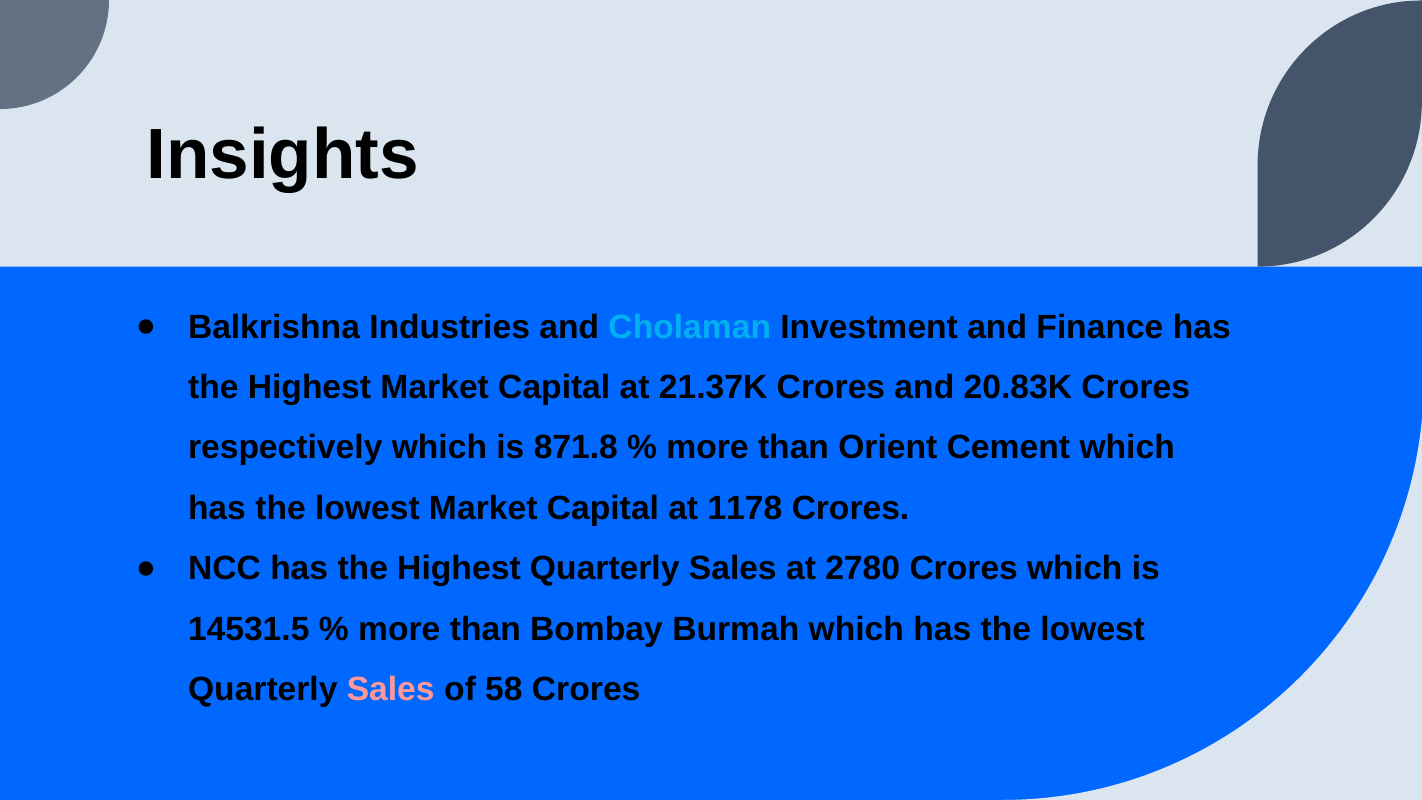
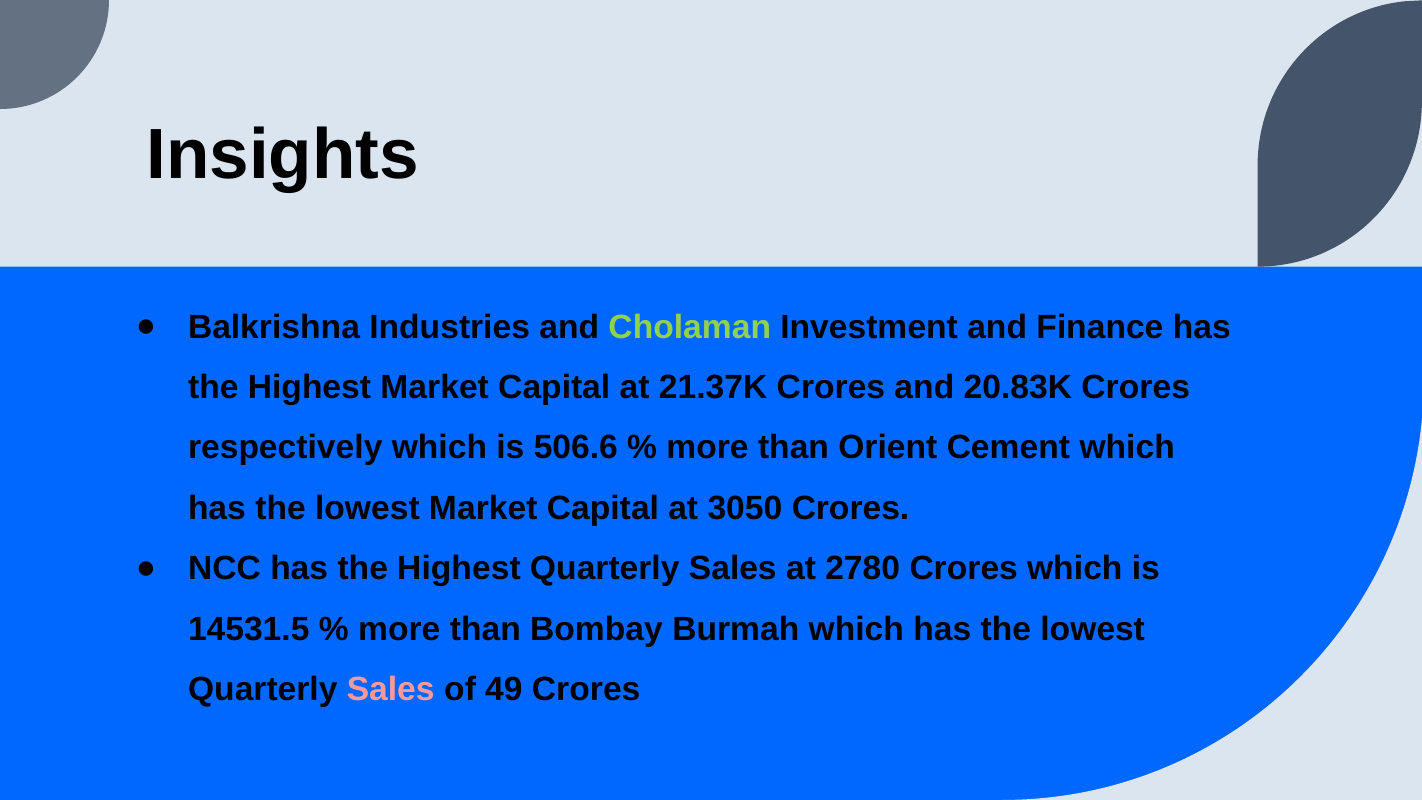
Cholaman colour: light blue -> light green (690, 327)
871.8: 871.8 -> 506.6 (576, 448)
1178: 1178 -> 3050 (745, 508)
58: 58 -> 49 (504, 690)
